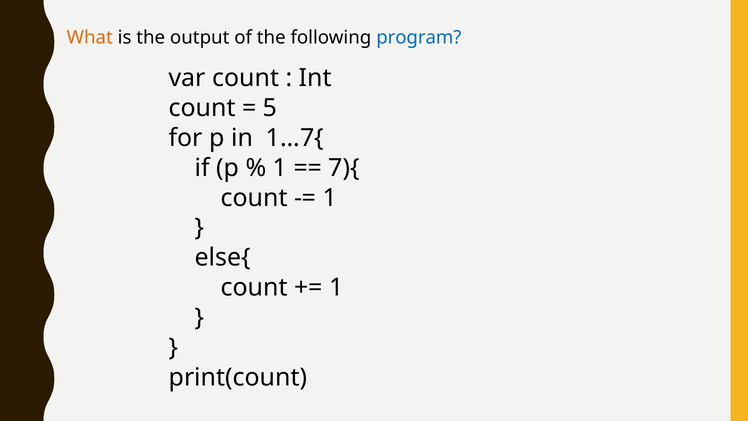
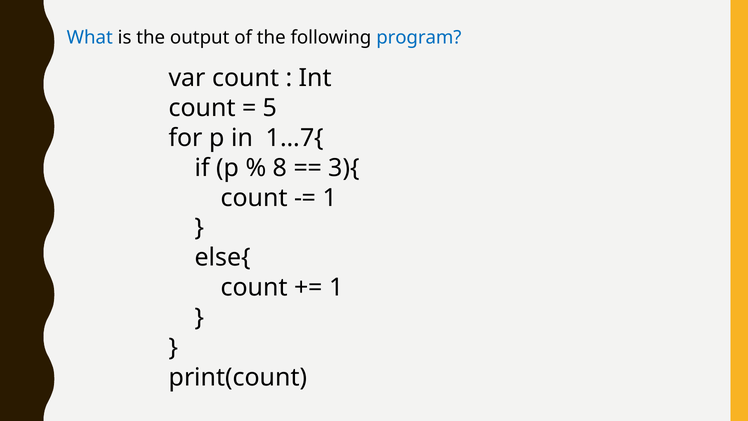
What colour: orange -> blue (90, 38)
1: 1 -> 8 (280, 168)
7){: 7){ -> 3){ (344, 168)
